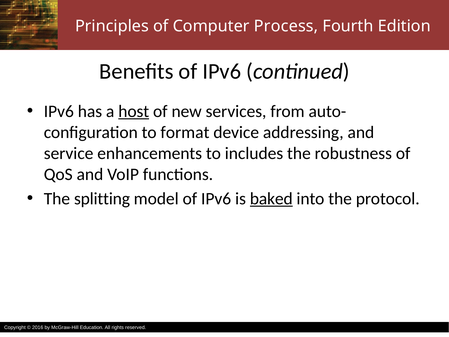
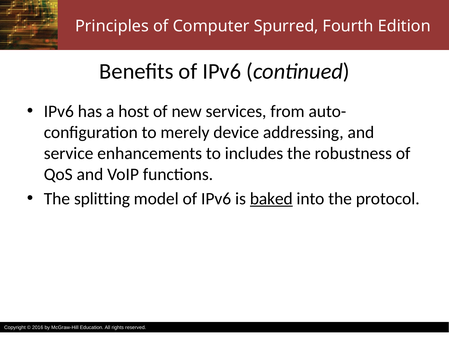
Process: Process -> Spurred (286, 26)
host underline: present -> none (134, 111)
format: format -> merely (185, 132)
